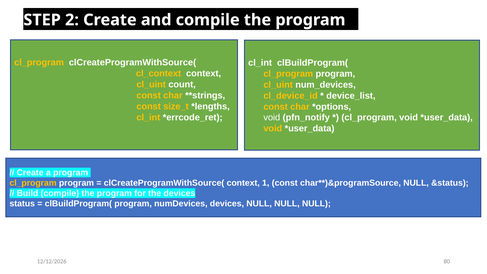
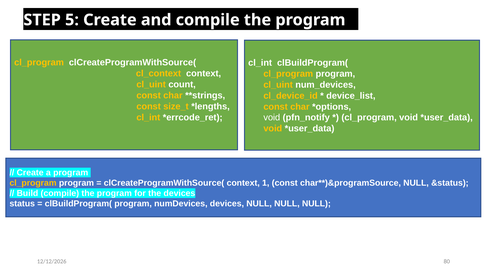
2: 2 -> 5 (72, 20)
